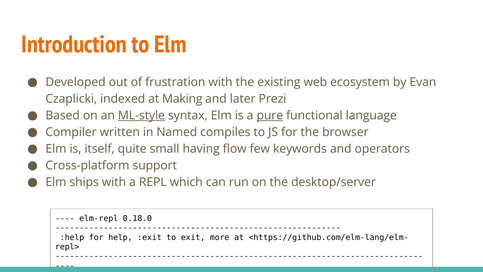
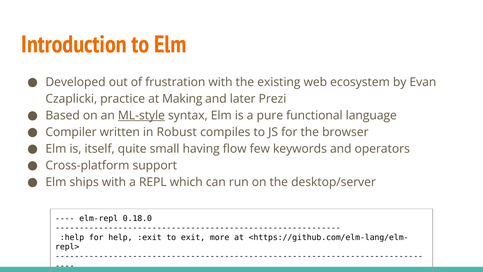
indexed: indexed -> practice (123, 99)
pure underline: present -> none (270, 115)
Named: Named -> Robust (177, 132)
